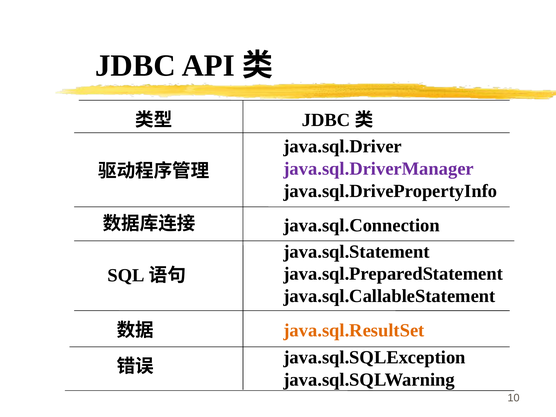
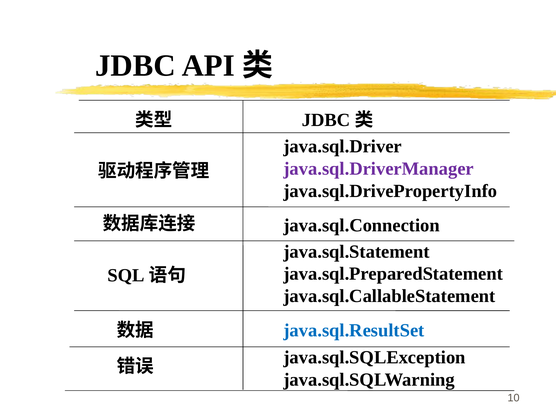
java.sql.ResultSet colour: orange -> blue (354, 330)
